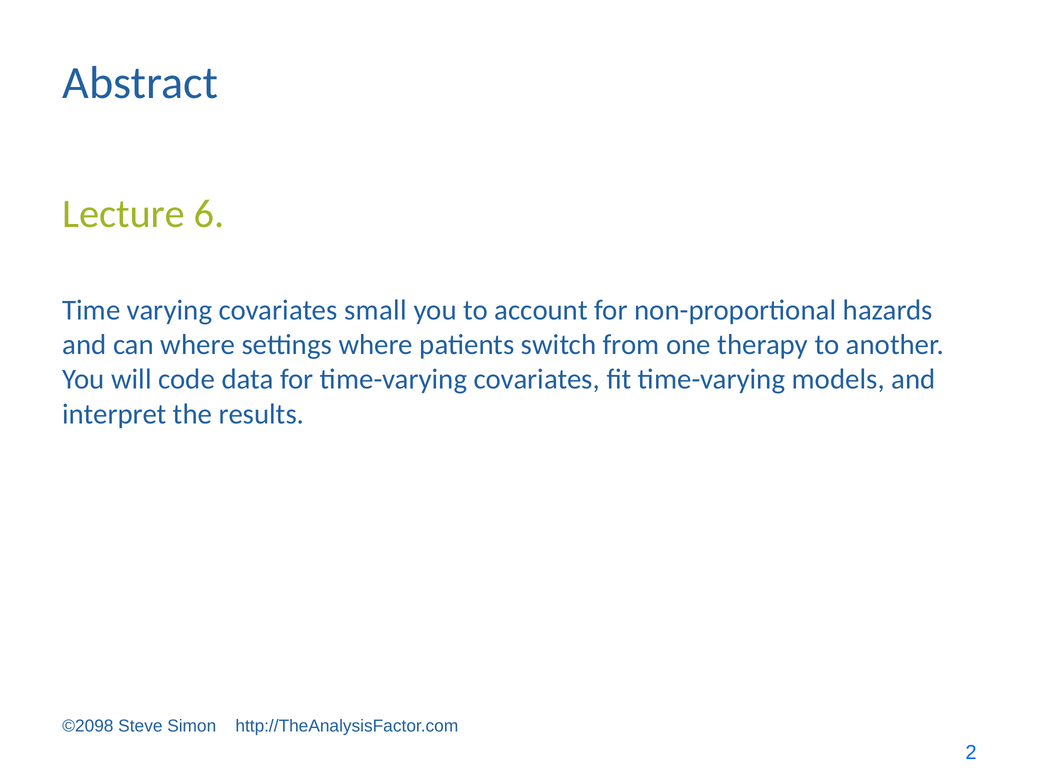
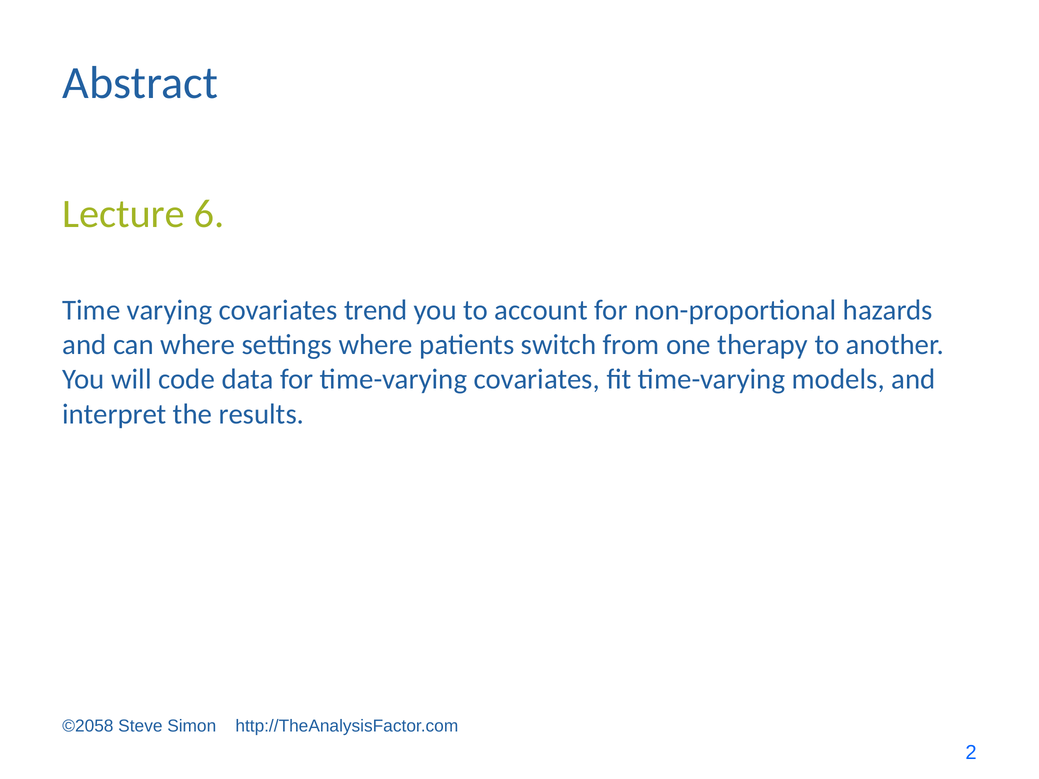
small: small -> trend (376, 310)
©2098: ©2098 -> ©2058 (88, 726)
